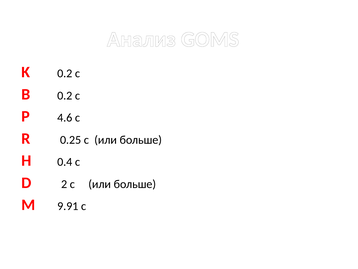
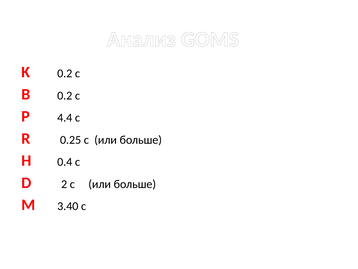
4.6: 4.6 -> 4.4 (65, 118)
9.91: 9.91 -> 3.40 (68, 206)
